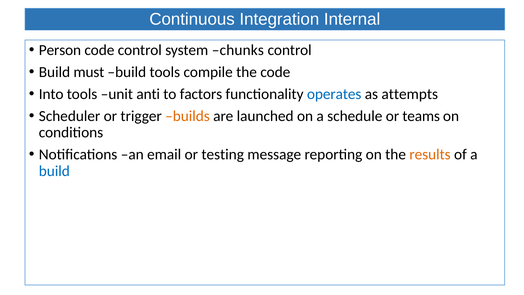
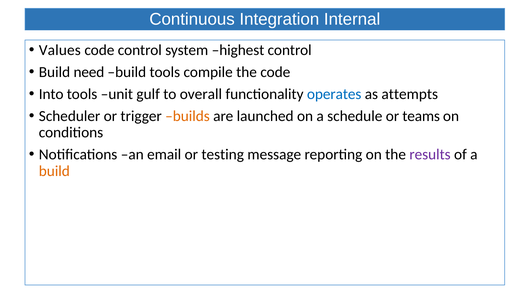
Person: Person -> Values (60, 50)
chunks: chunks -> highest (238, 50)
must: must -> need (89, 72)
anti: anti -> gulf (148, 94)
factors: factors -> overall (201, 94)
results colour: orange -> purple (430, 154)
build colour: blue -> orange (54, 171)
